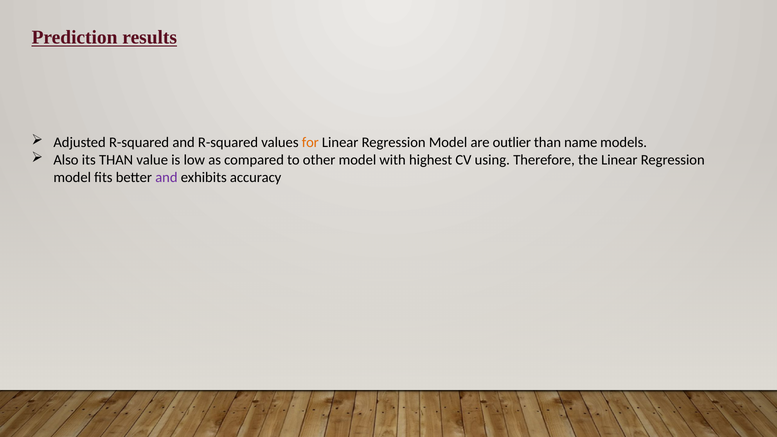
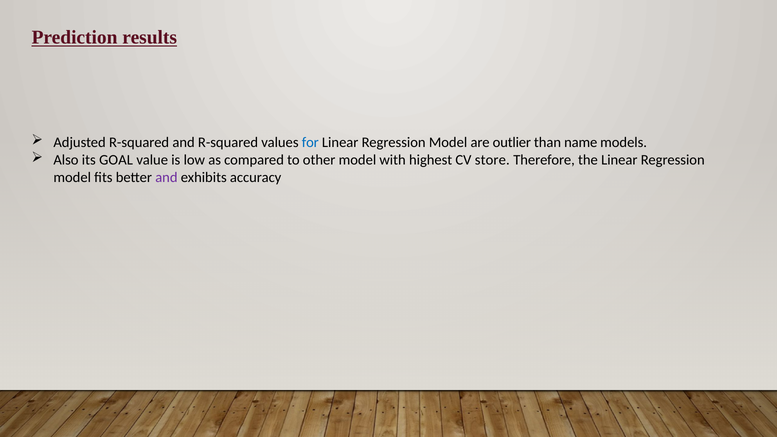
for colour: orange -> blue (310, 142)
its THAN: THAN -> GOAL (116, 160)
using: using -> store (492, 160)
